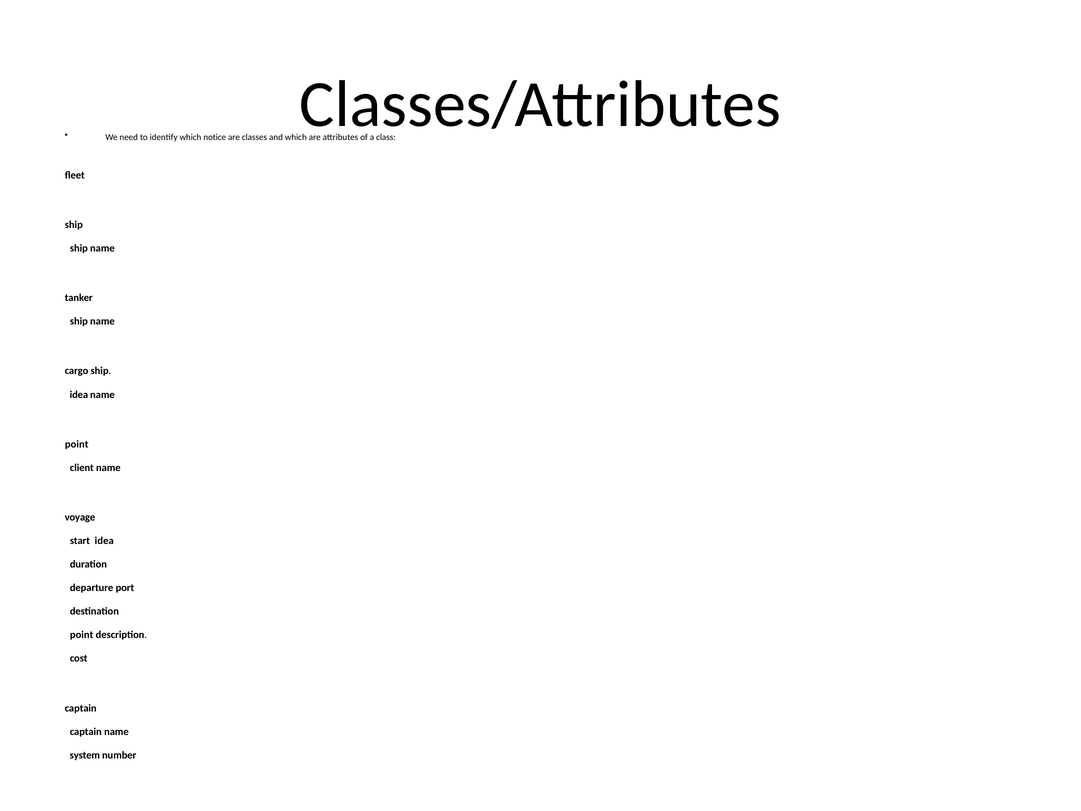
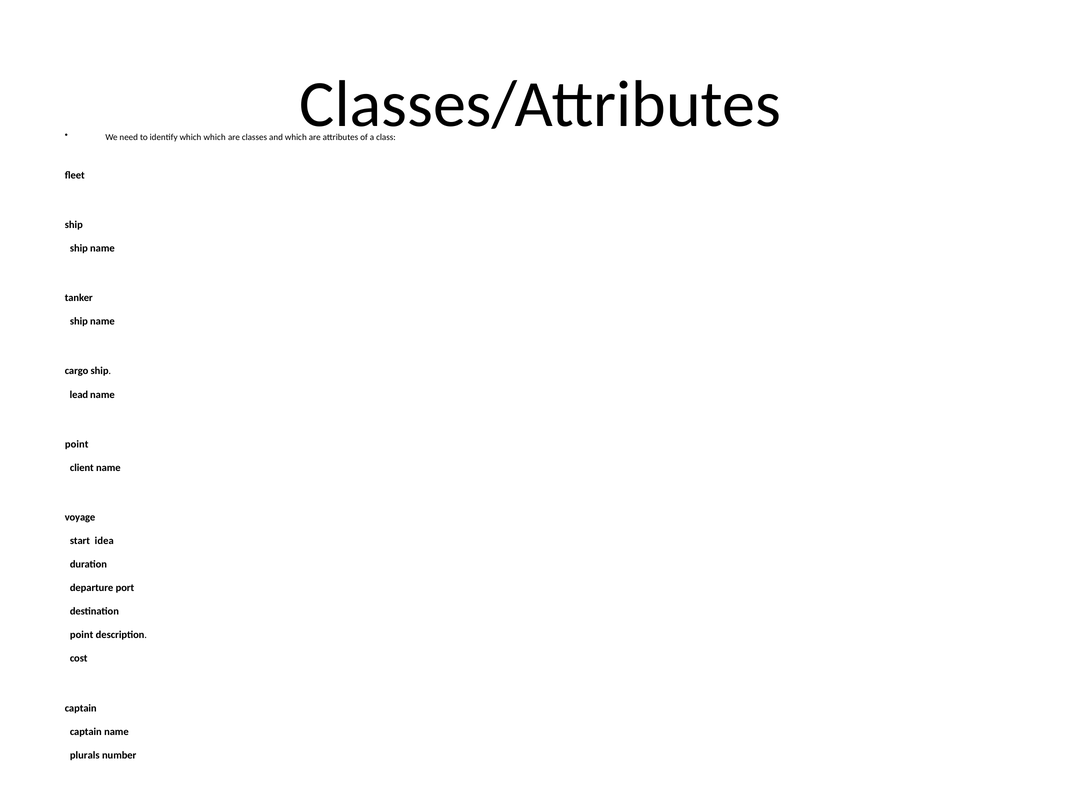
which notice: notice -> which (215, 137)
idea: idea -> lead (79, 394)
system: system -> plurals (85, 755)
